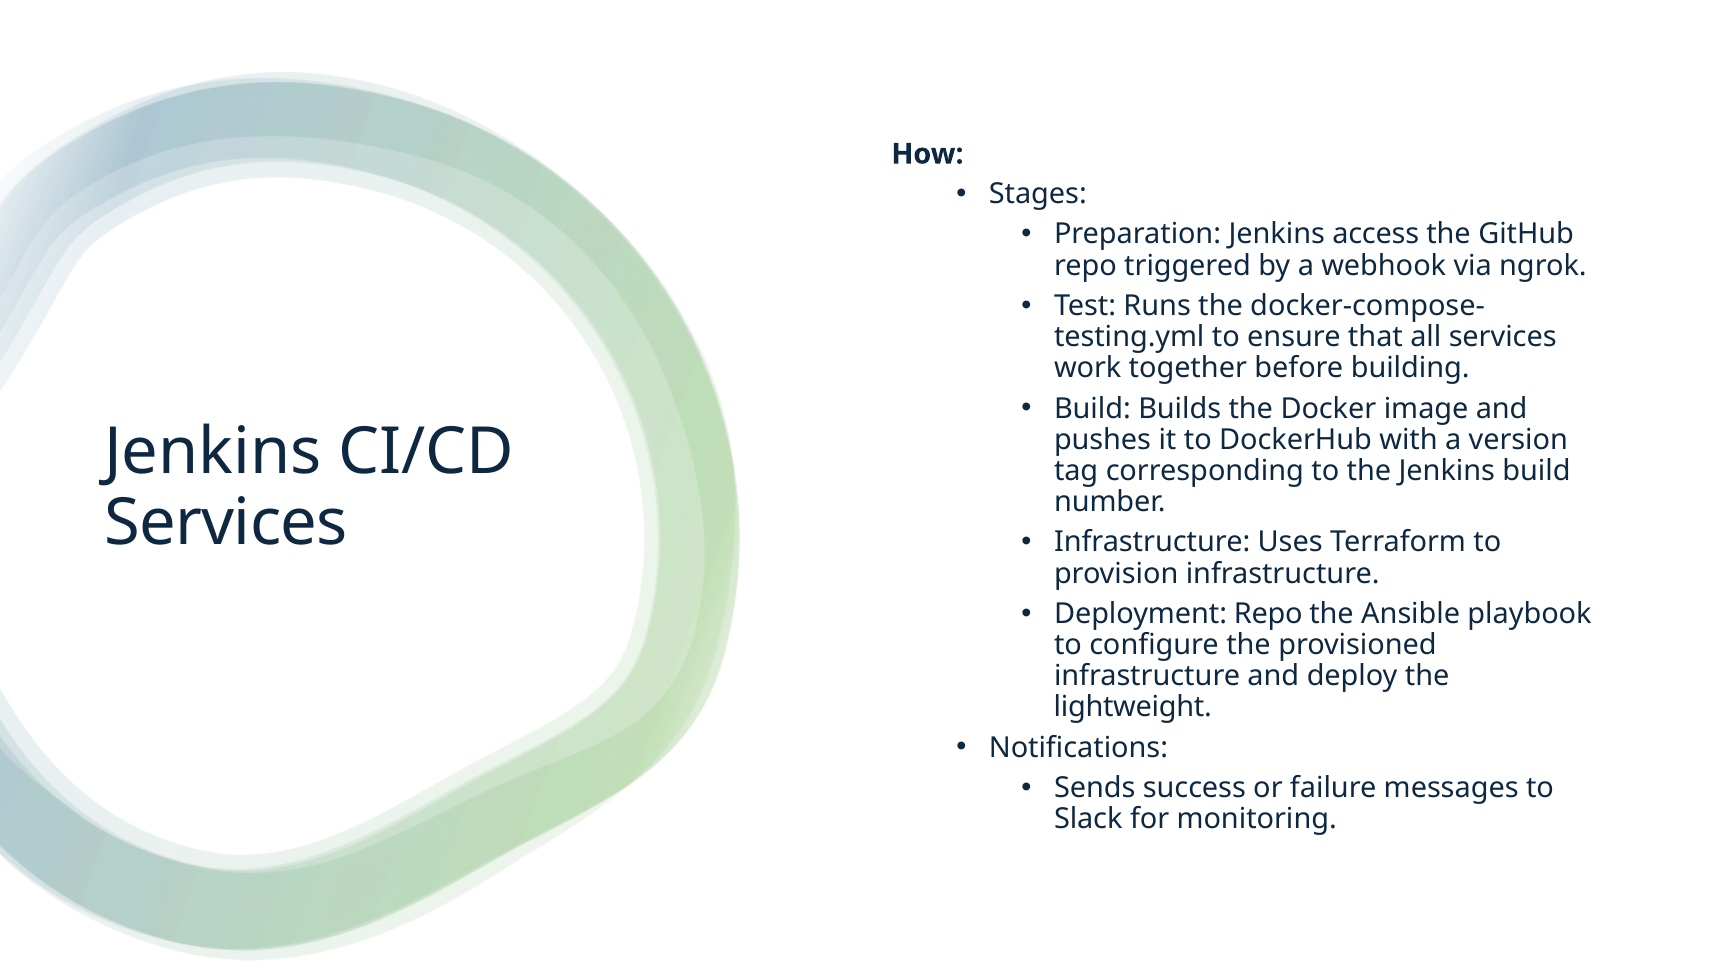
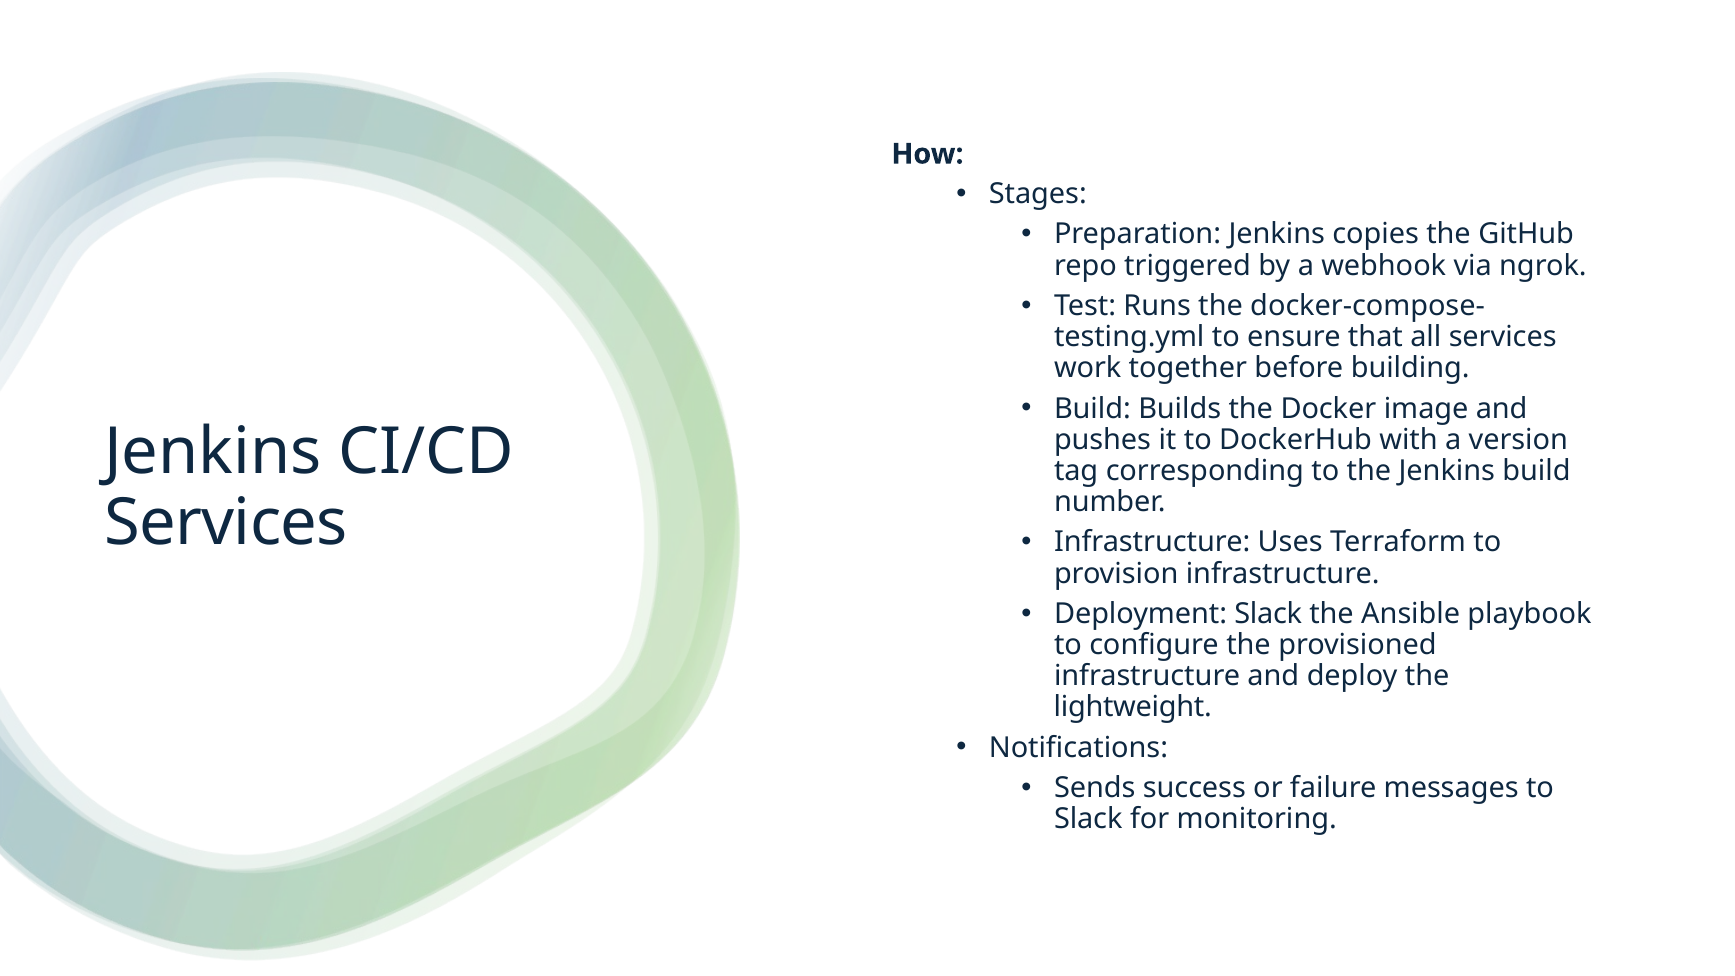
access: access -> copies (1376, 234)
Deployment Repo: Repo -> Slack (1268, 614)
